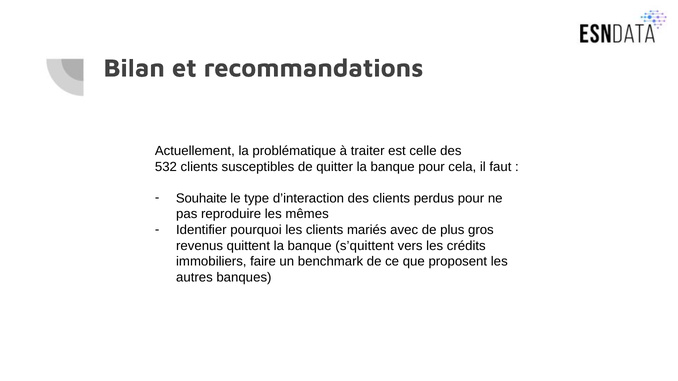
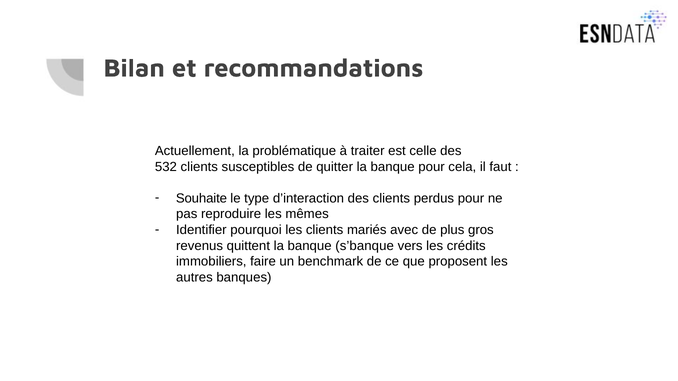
s’quittent: s’quittent -> s’banque (365, 246)
